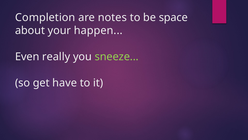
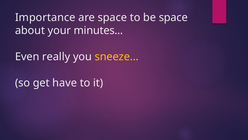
Completion: Completion -> Importance (45, 17)
are notes: notes -> space (112, 17)
happen: happen -> minutes (98, 30)
sneeze colour: light green -> yellow (117, 56)
